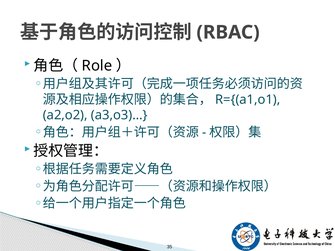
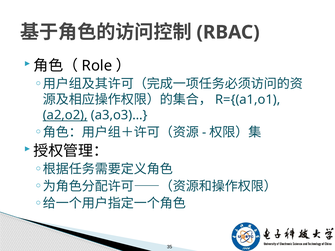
a2,o2 underline: none -> present (65, 115)
